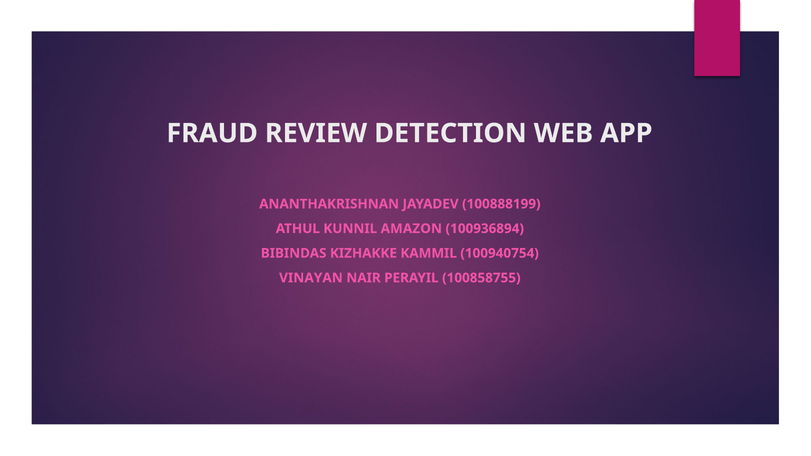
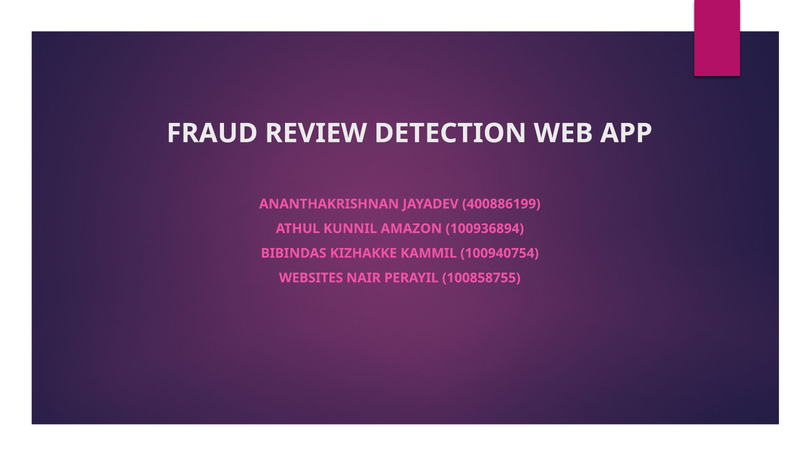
100888199: 100888199 -> 400886199 (501, 204)
VINAYAN: VINAYAN -> WEBSITES (311, 278)
